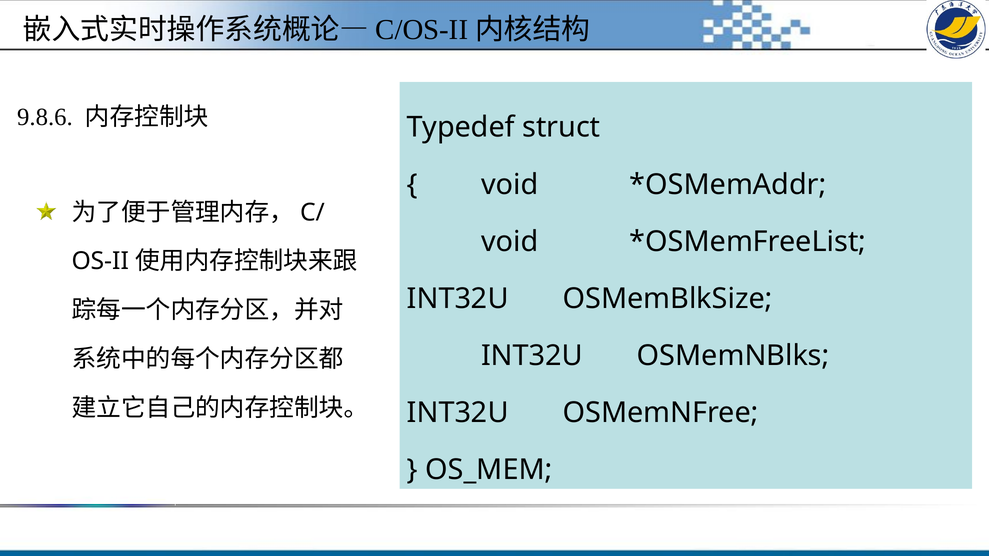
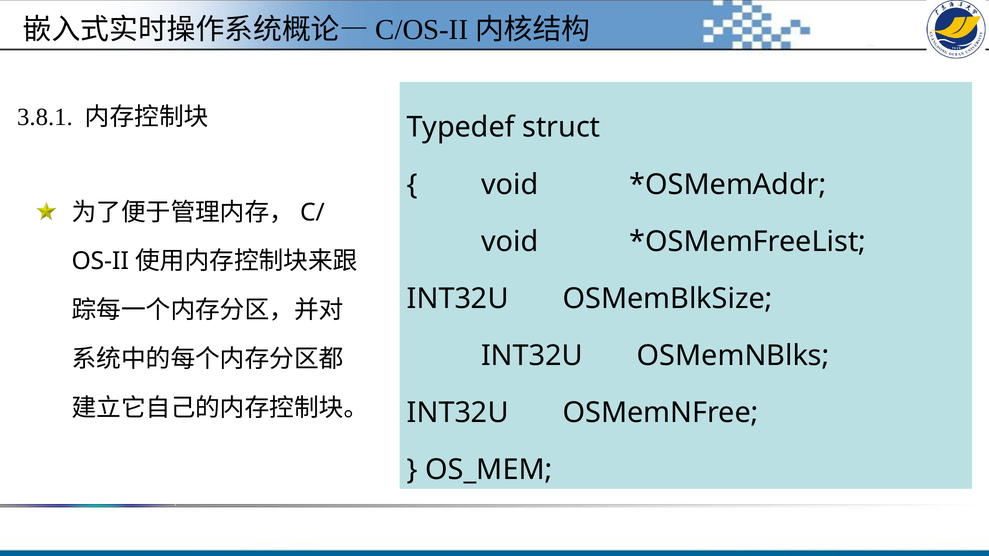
9.8.6: 9.8.6 -> 3.8.1 (45, 117)
